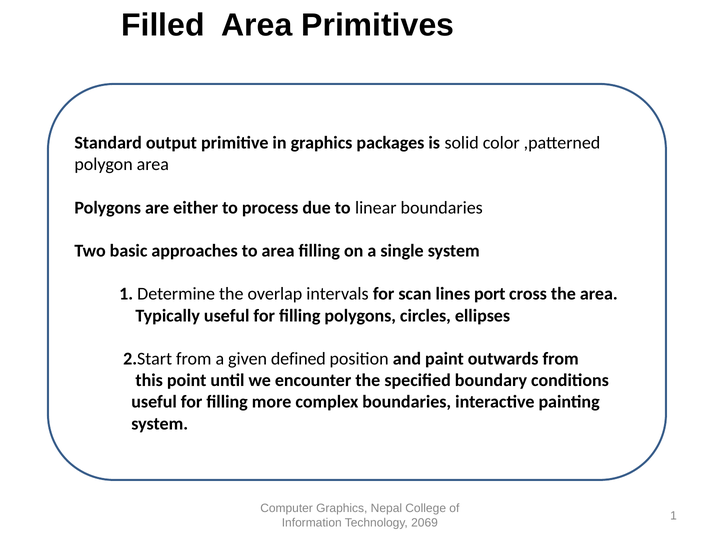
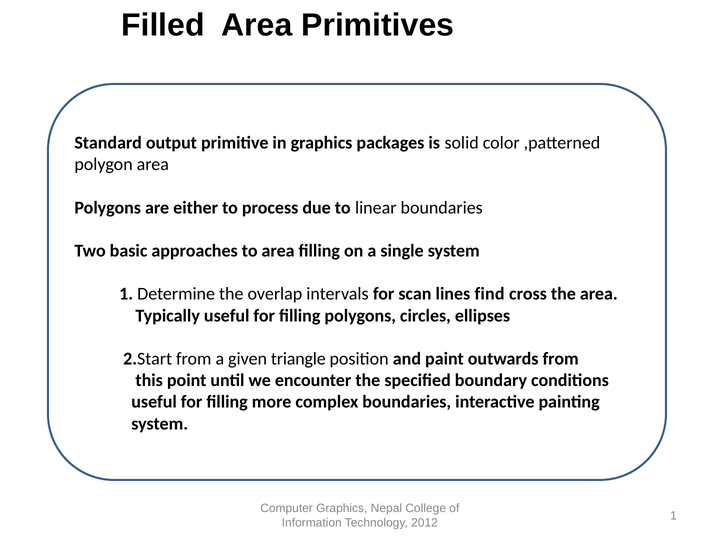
port: port -> find (490, 294)
defined: defined -> triangle (298, 359)
2069: 2069 -> 2012 (425, 523)
